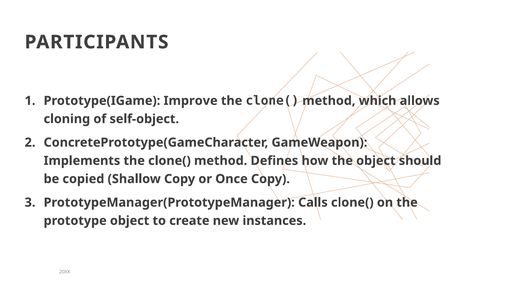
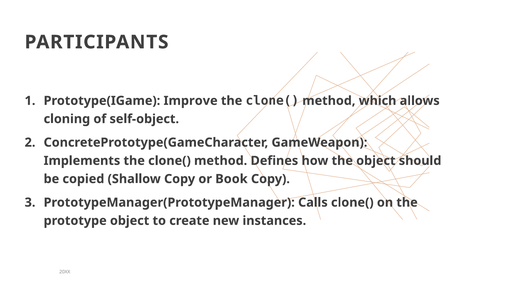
Once: Once -> Book (231, 179)
